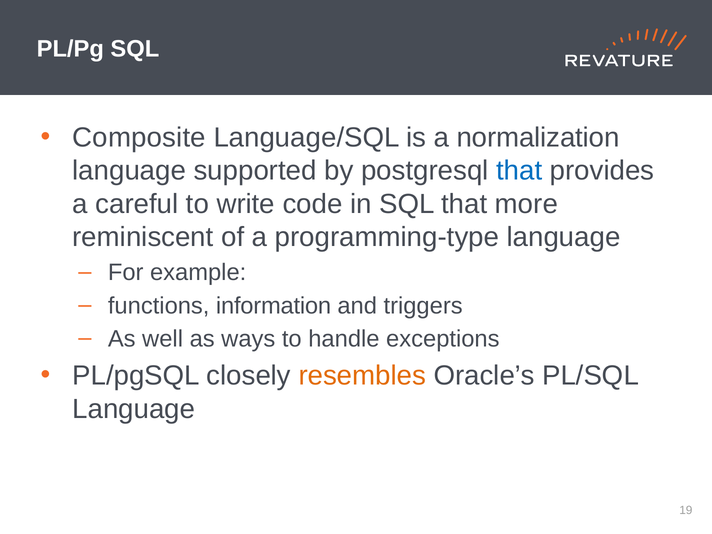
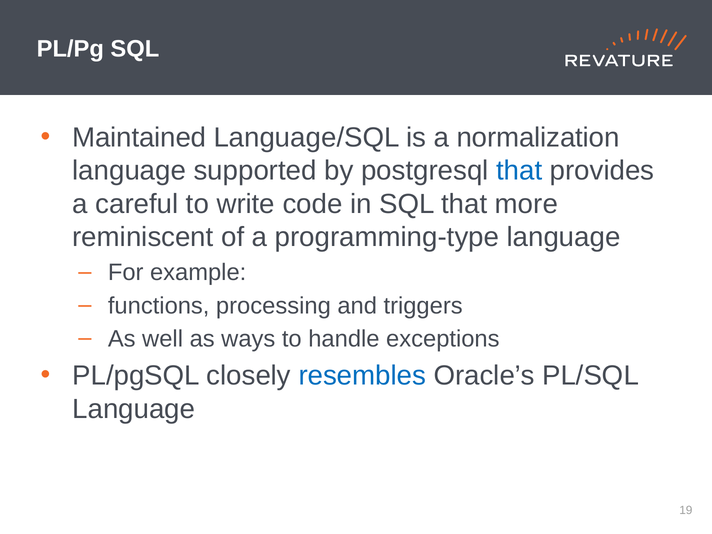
Composite: Composite -> Maintained (139, 137)
information: information -> processing (273, 306)
resembles colour: orange -> blue (362, 376)
